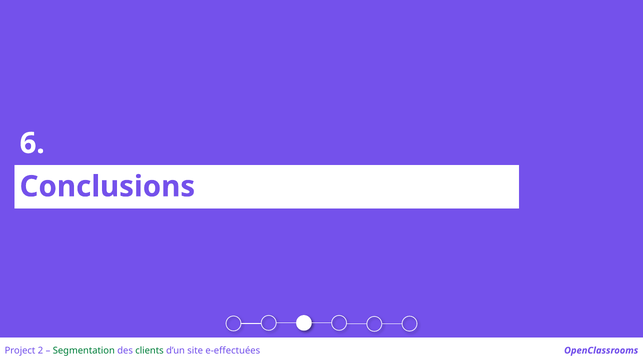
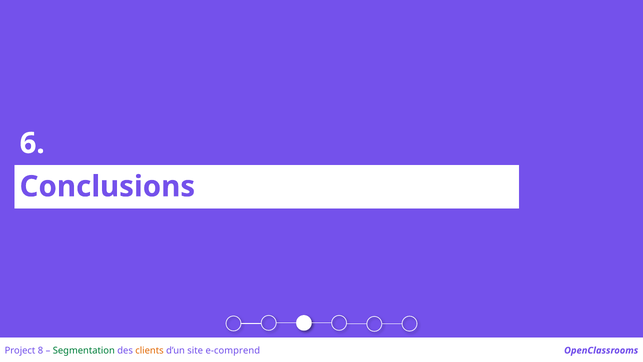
2: 2 -> 8 (41, 350)
clients colour: green -> orange (149, 350)
e-effectuées: e-effectuées -> e-comprend (233, 350)
